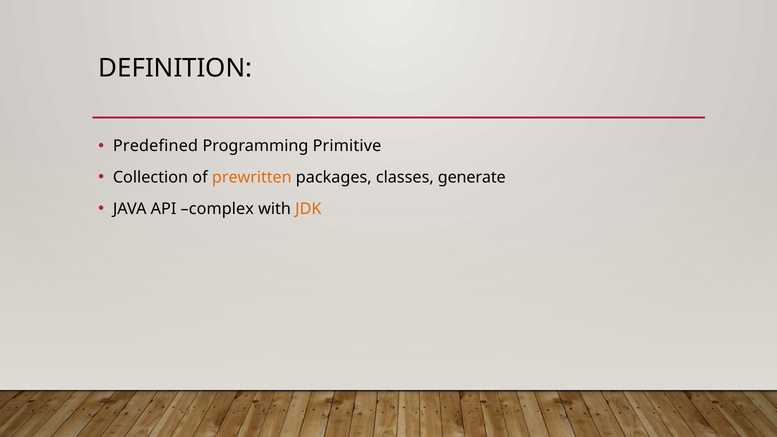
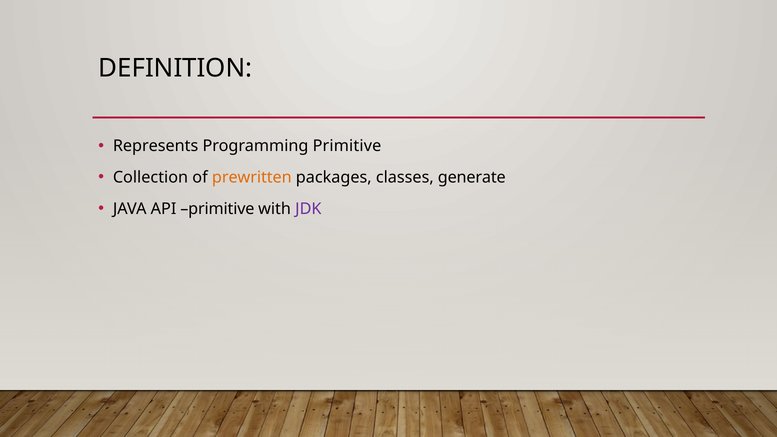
Predefined: Predefined -> Represents (156, 146)
API complex: complex -> primitive (217, 209)
JDK colour: orange -> purple (308, 209)
